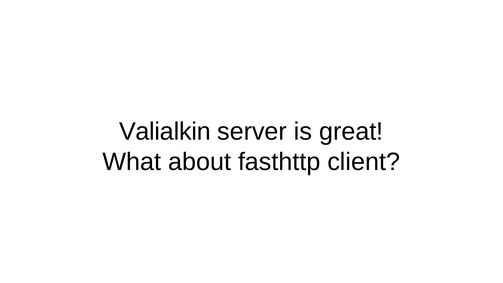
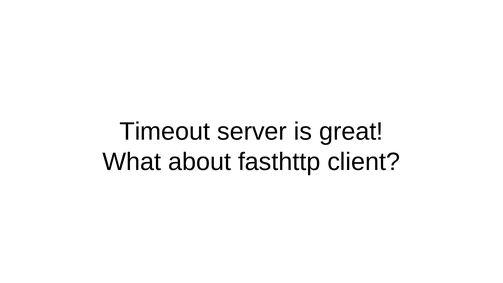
Valialkin: Valialkin -> Timeout (165, 132)
